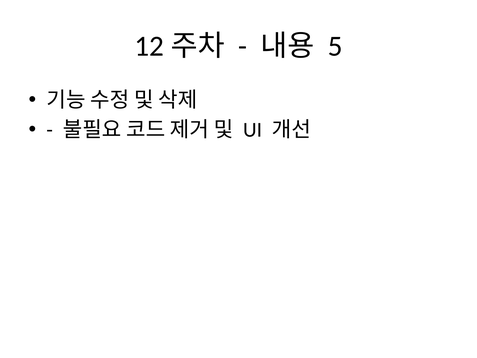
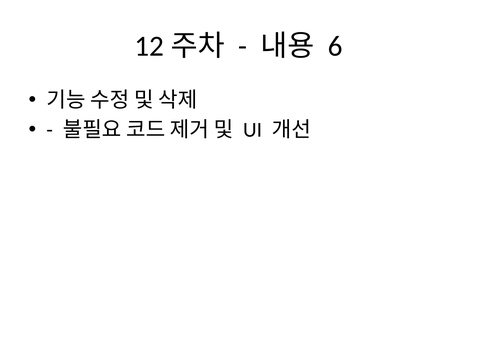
5: 5 -> 6 (335, 46)
